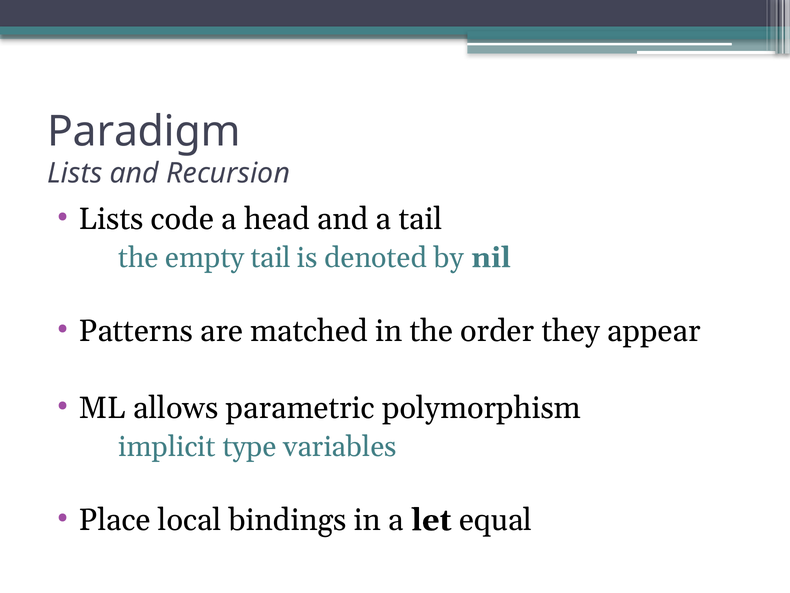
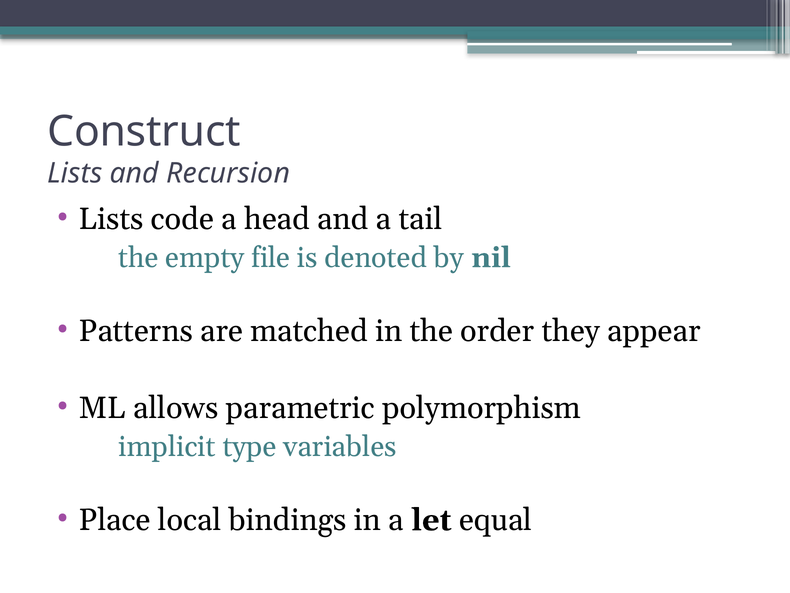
Paradigm: Paradigm -> Construct (144, 131)
empty tail: tail -> file (271, 258)
